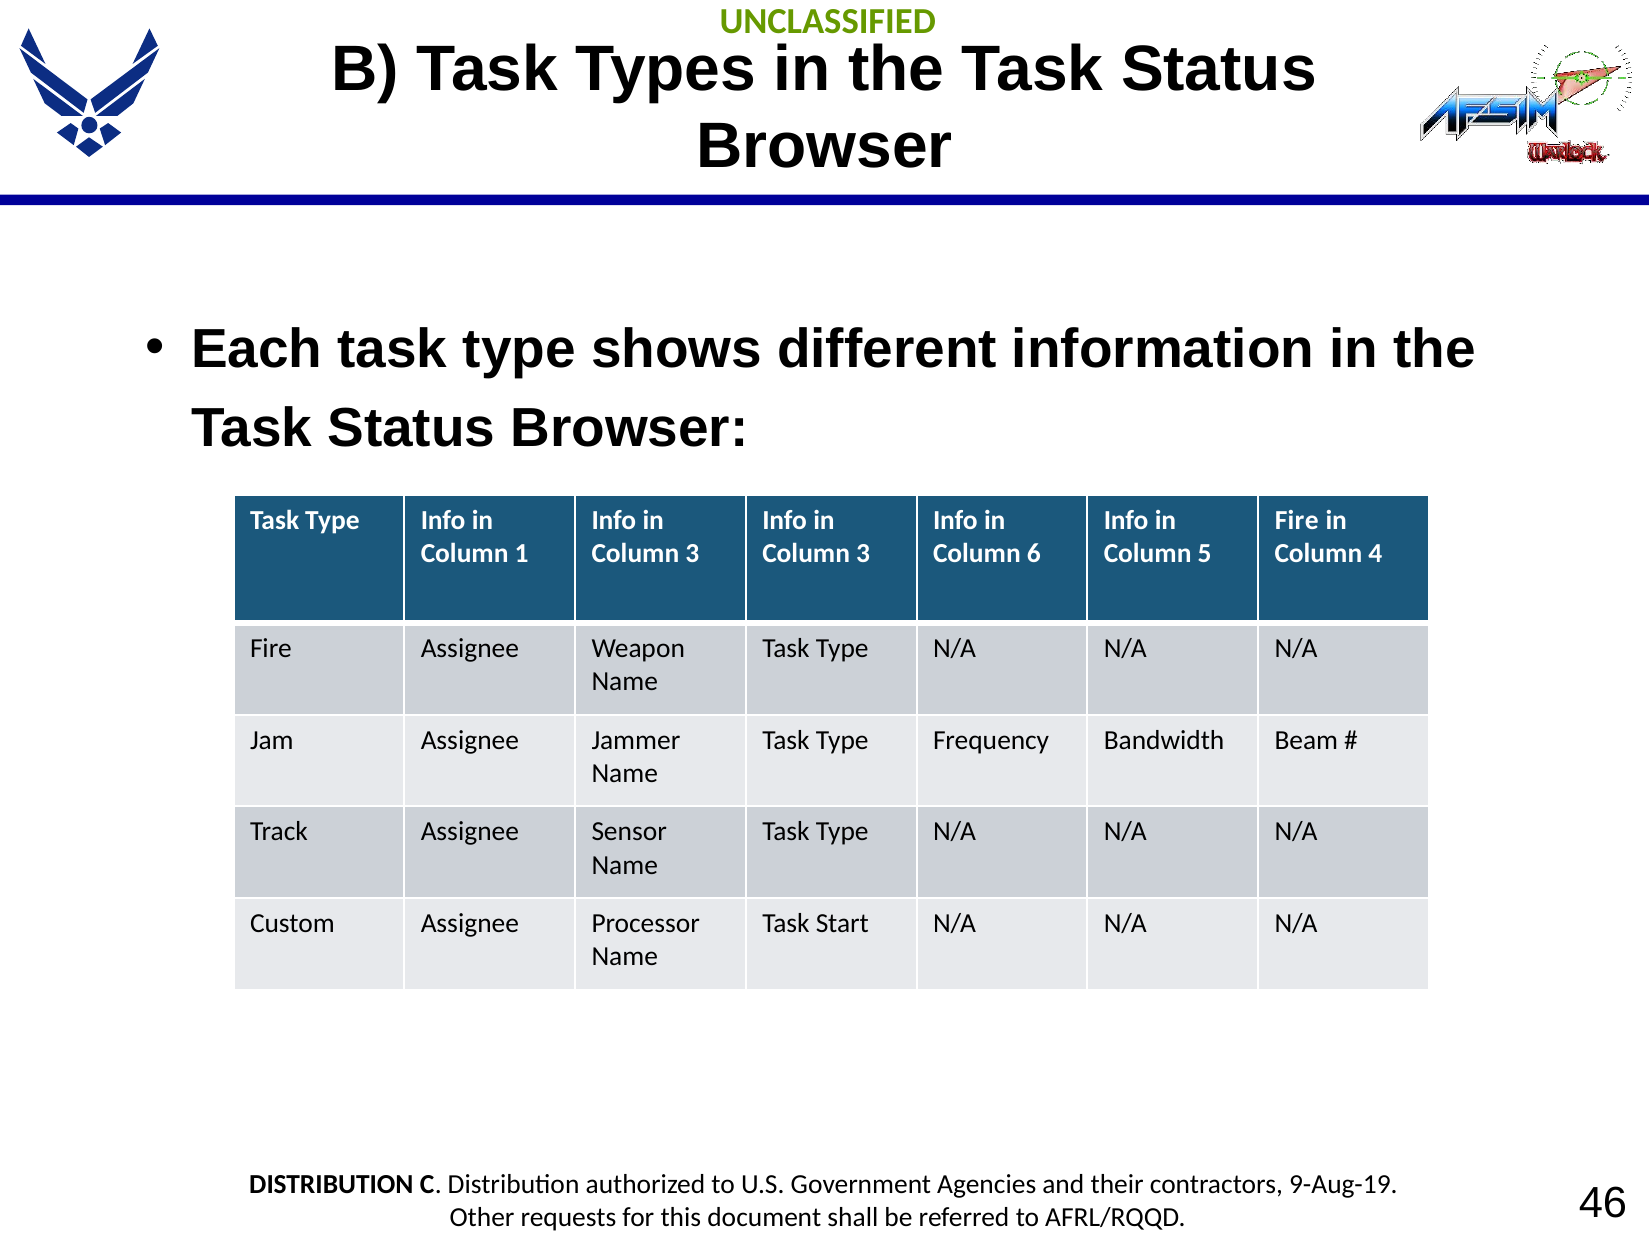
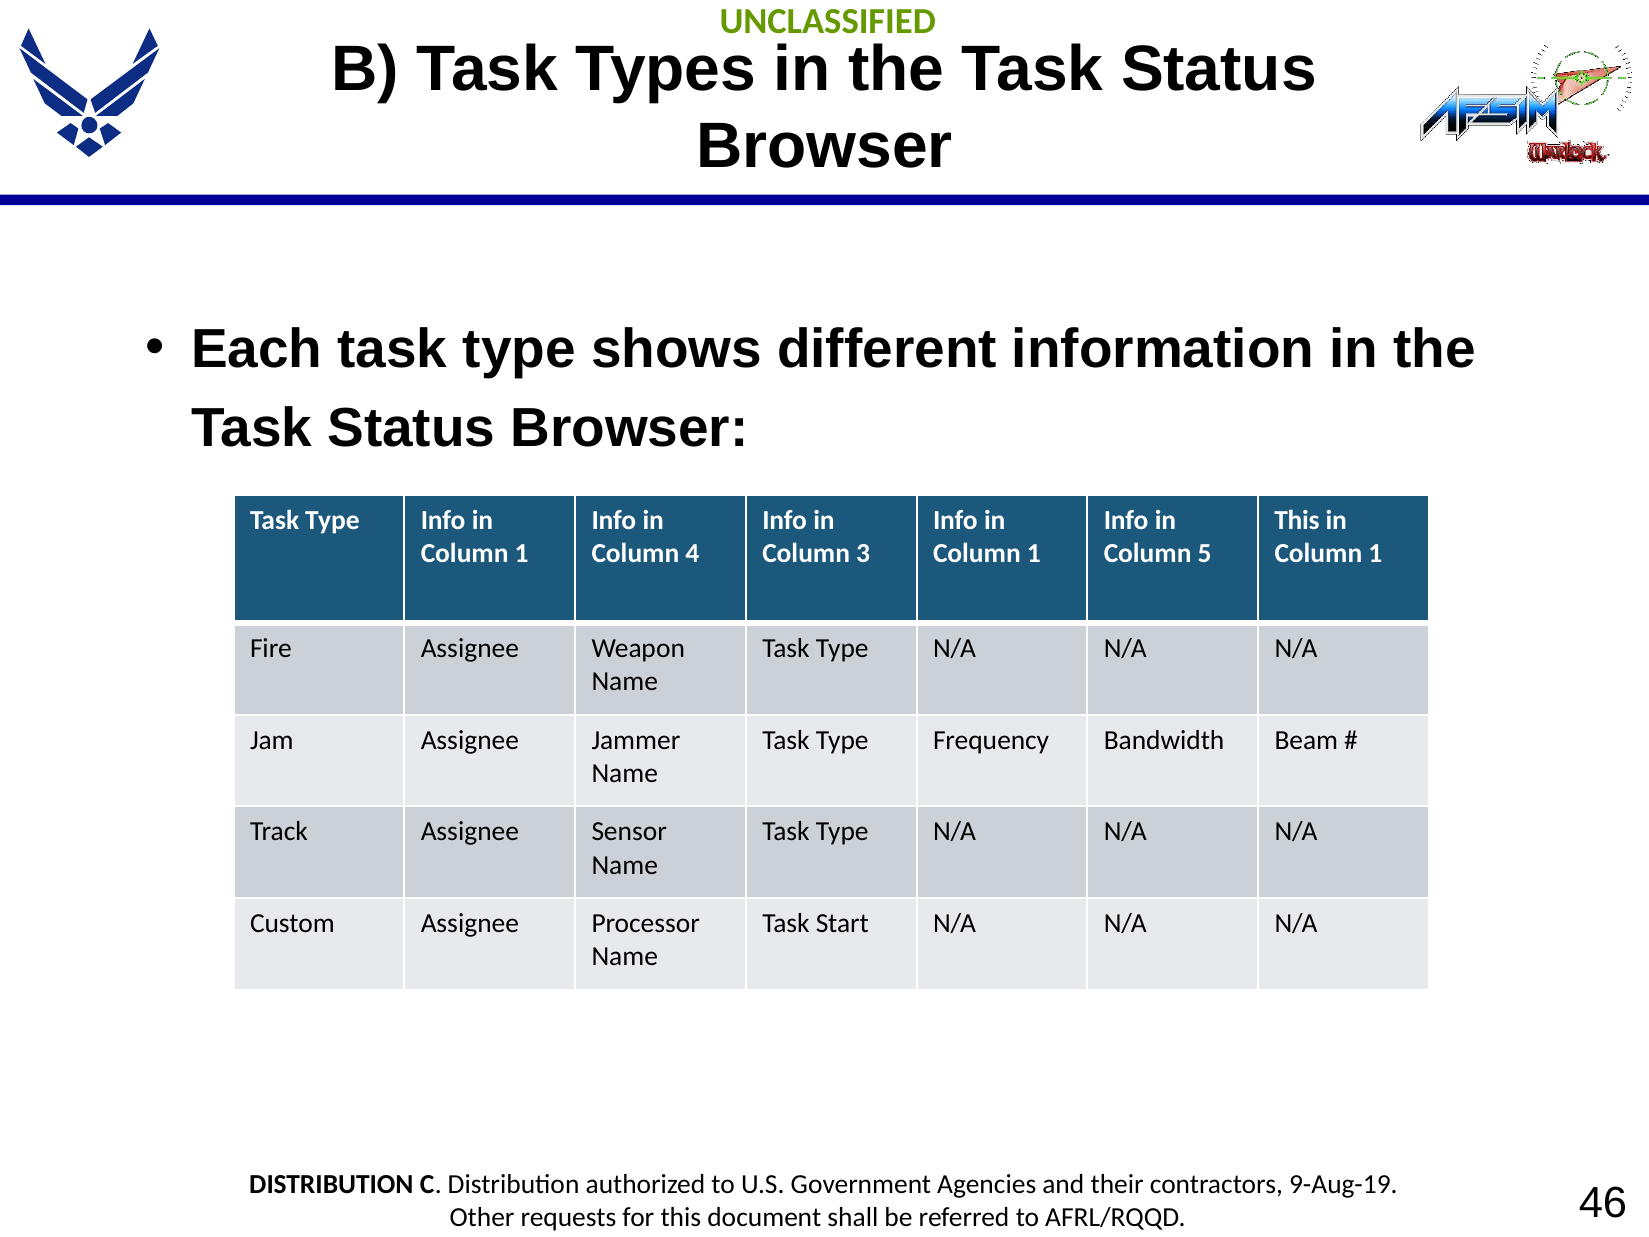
Fire: Fire -> This (1297, 520)
3: 3 -> 4 (692, 553)
6: 6 -> 1 (1034, 553)
4: 4 -> 1 (1375, 553)
